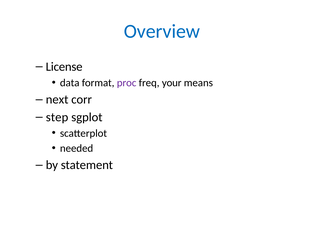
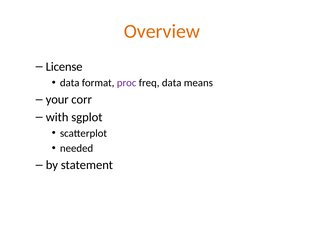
Overview colour: blue -> orange (162, 31)
freq your: your -> data (172, 83)
next: next -> your (57, 100)
step: step -> with (57, 117)
